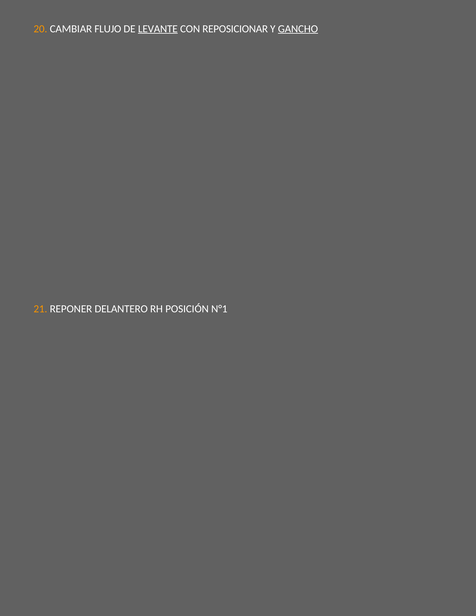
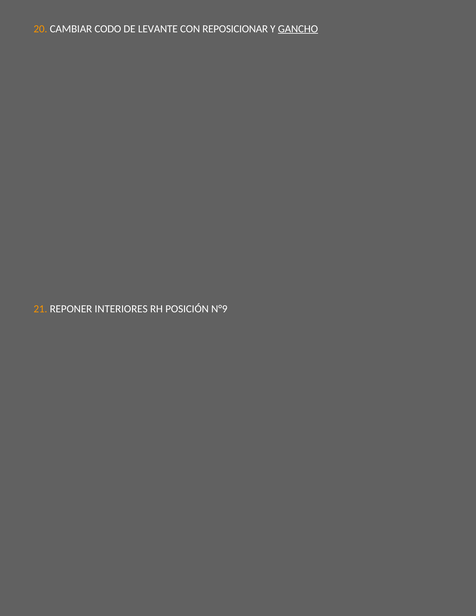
FLUJO: FLUJO -> CODO (108, 29)
LEVANTE underline: present -> none (158, 29)
DELANTERO: DELANTERO -> INTERIORES (121, 309)
N°1: N°1 -> N°9 (219, 309)
